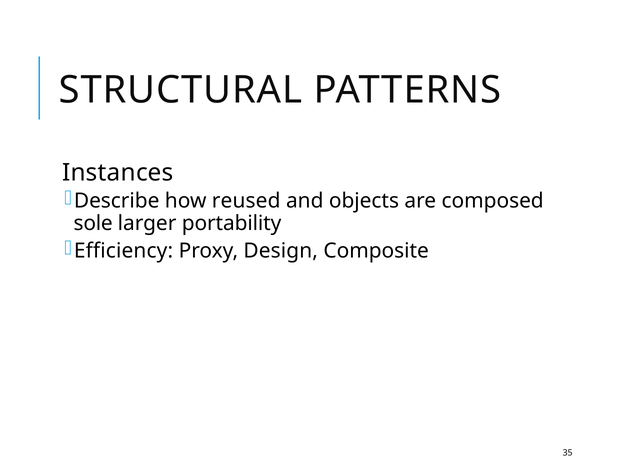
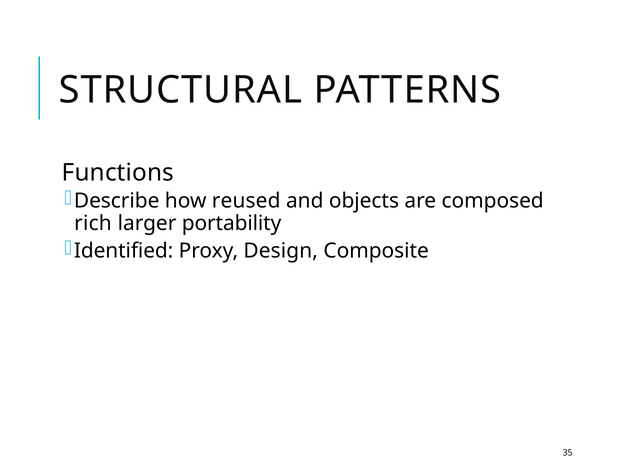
Instances: Instances -> Functions (118, 173)
sole: sole -> rich (93, 223)
Efficiency: Efficiency -> Identified (124, 251)
